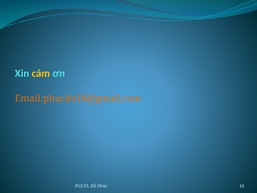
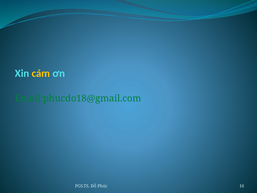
Email:phucdo18@gmail.com colour: orange -> green (78, 98)
